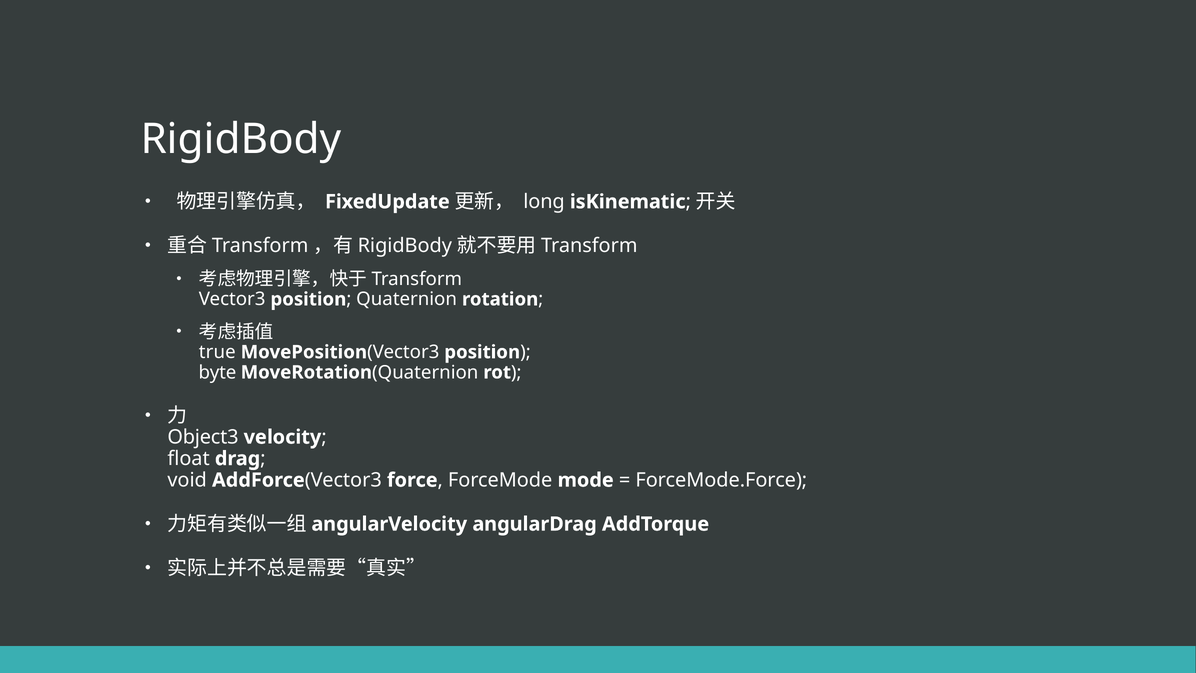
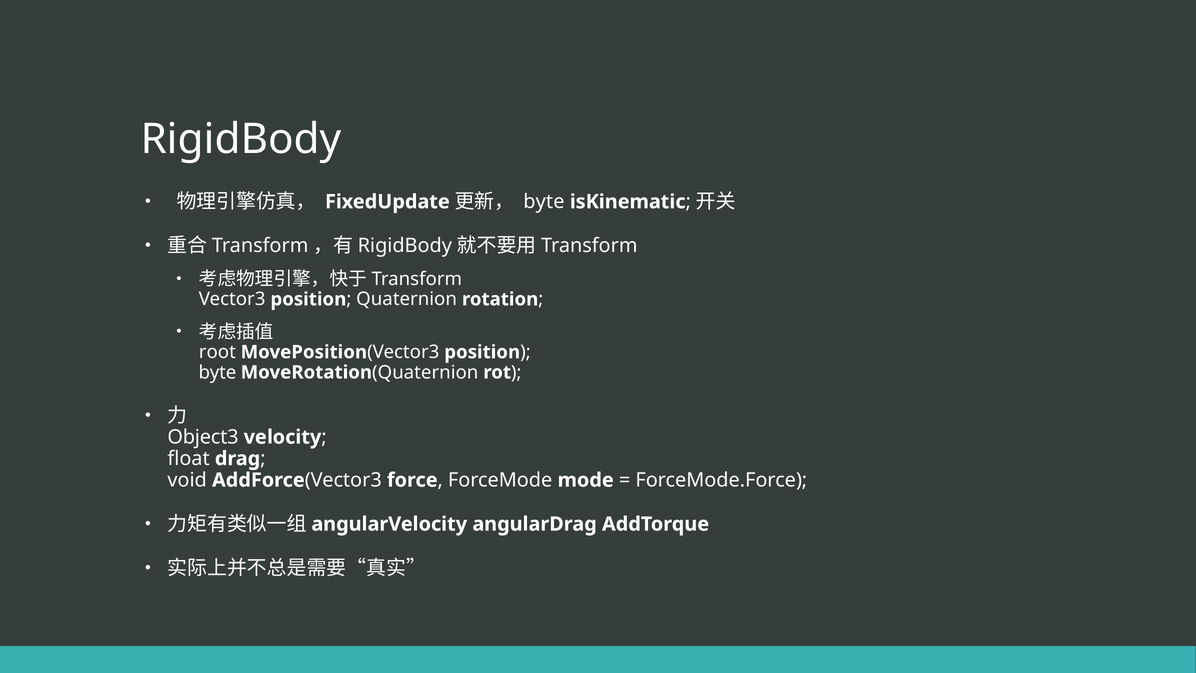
long: long -> byte (544, 202)
true: true -> root (217, 352)
